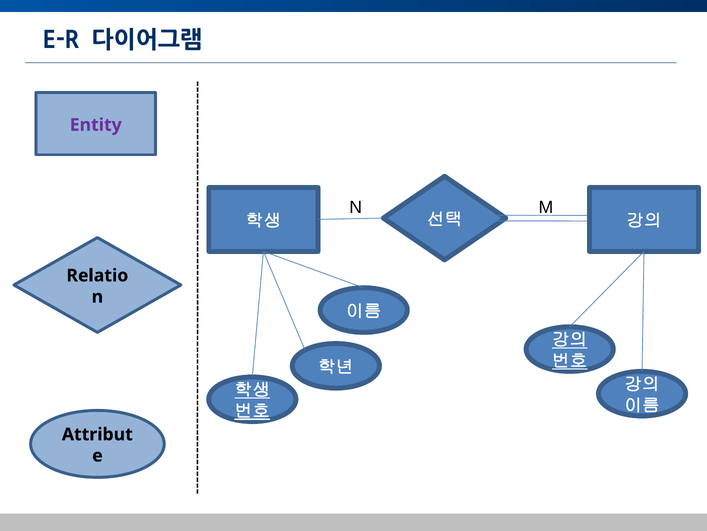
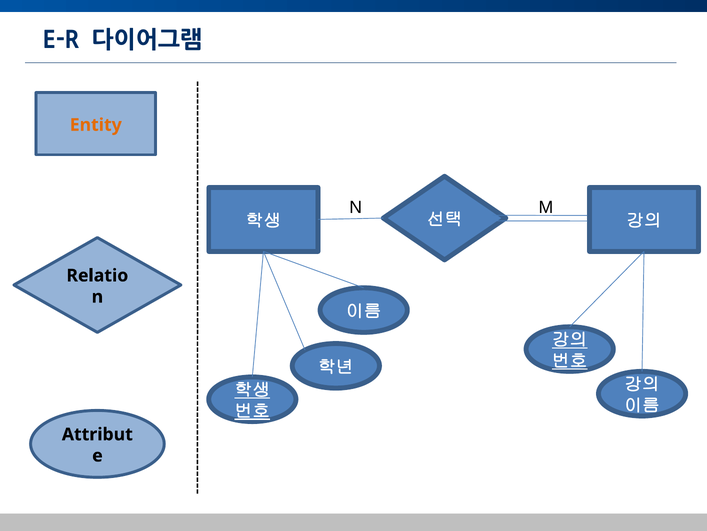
Entity colour: purple -> orange (96, 125)
